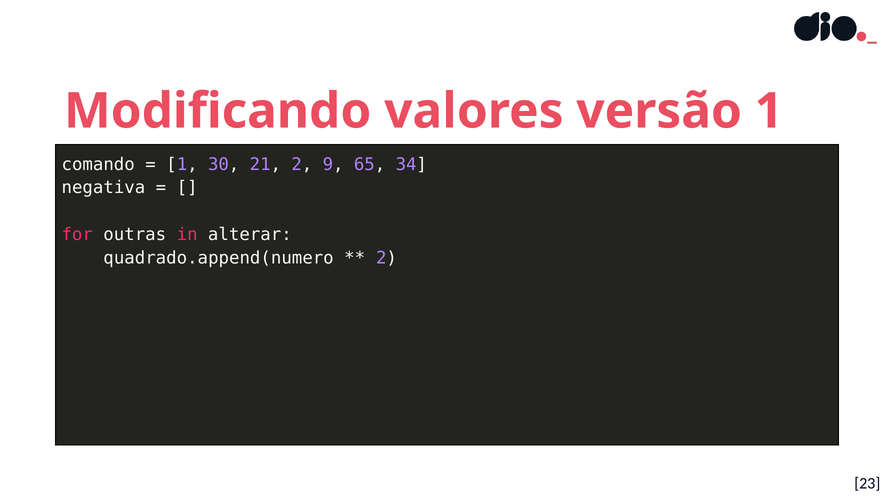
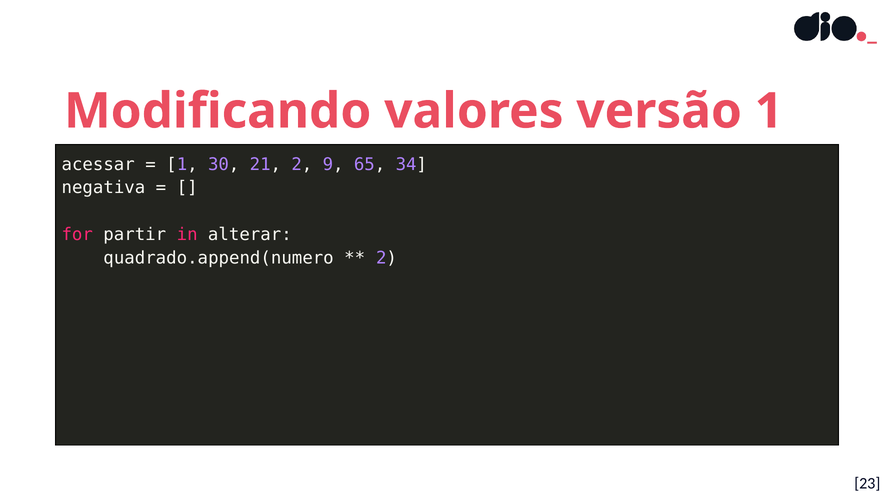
comando: comando -> acessar (98, 164)
outras: outras -> partir (135, 235)
